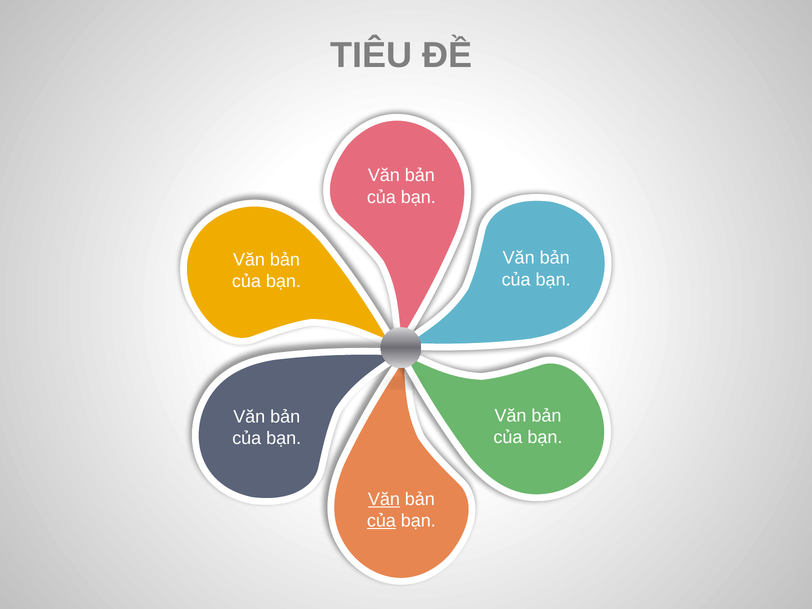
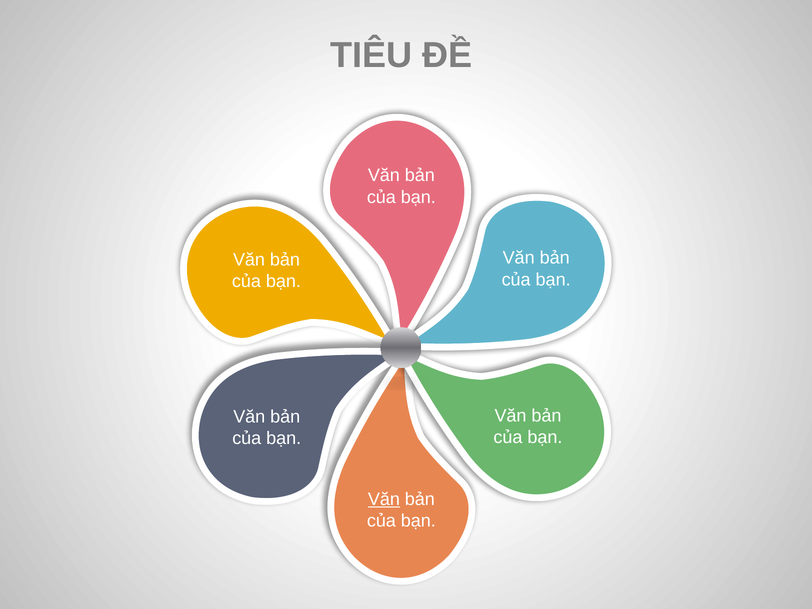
của underline: present -> none (381, 521)
